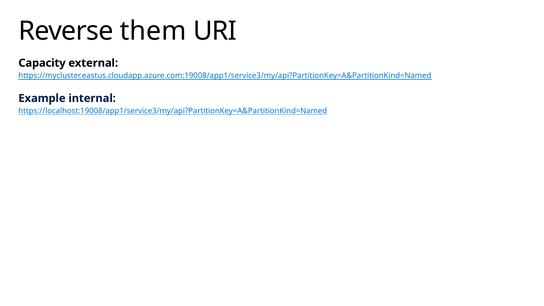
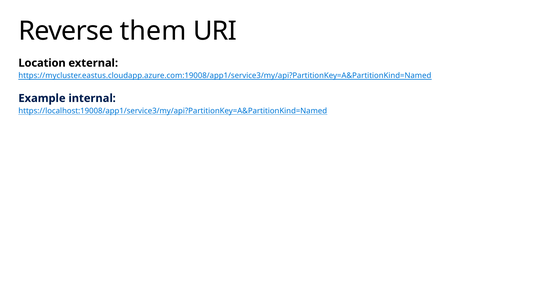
Capacity: Capacity -> Location (42, 63)
